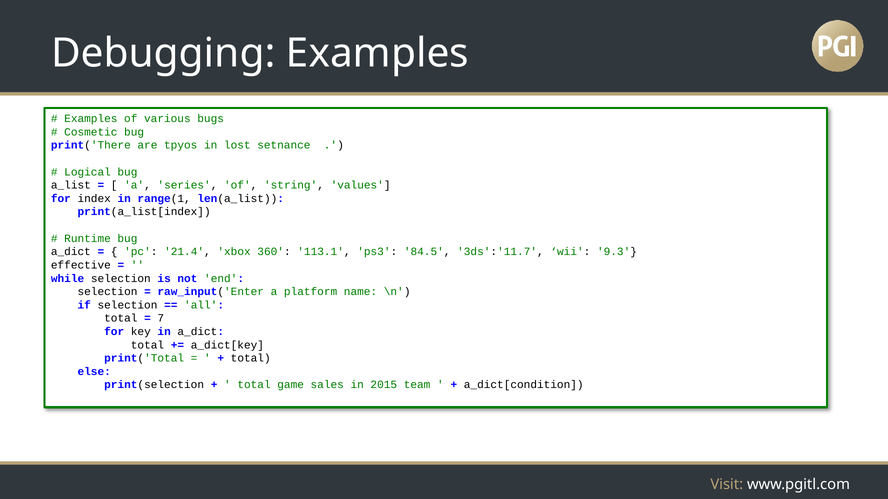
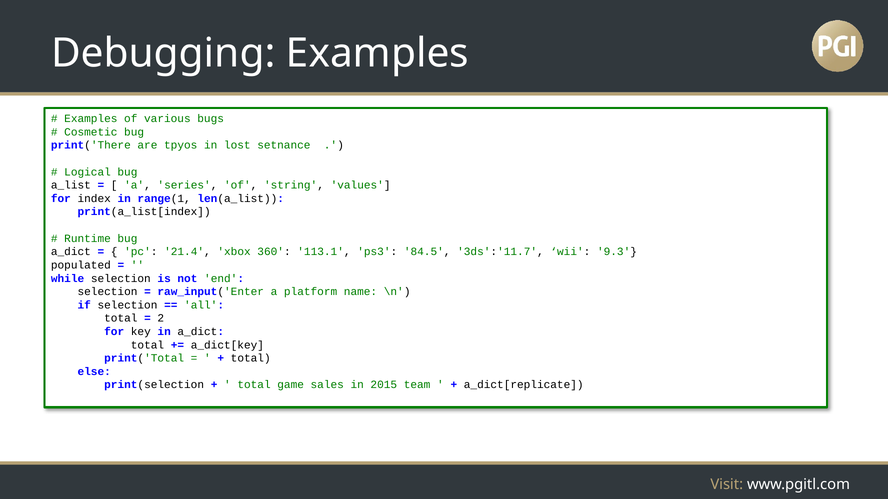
effective: effective -> populated (81, 265)
7: 7 -> 2 (161, 319)
a_dict[condition: a_dict[condition -> a_dict[replicate (524, 385)
